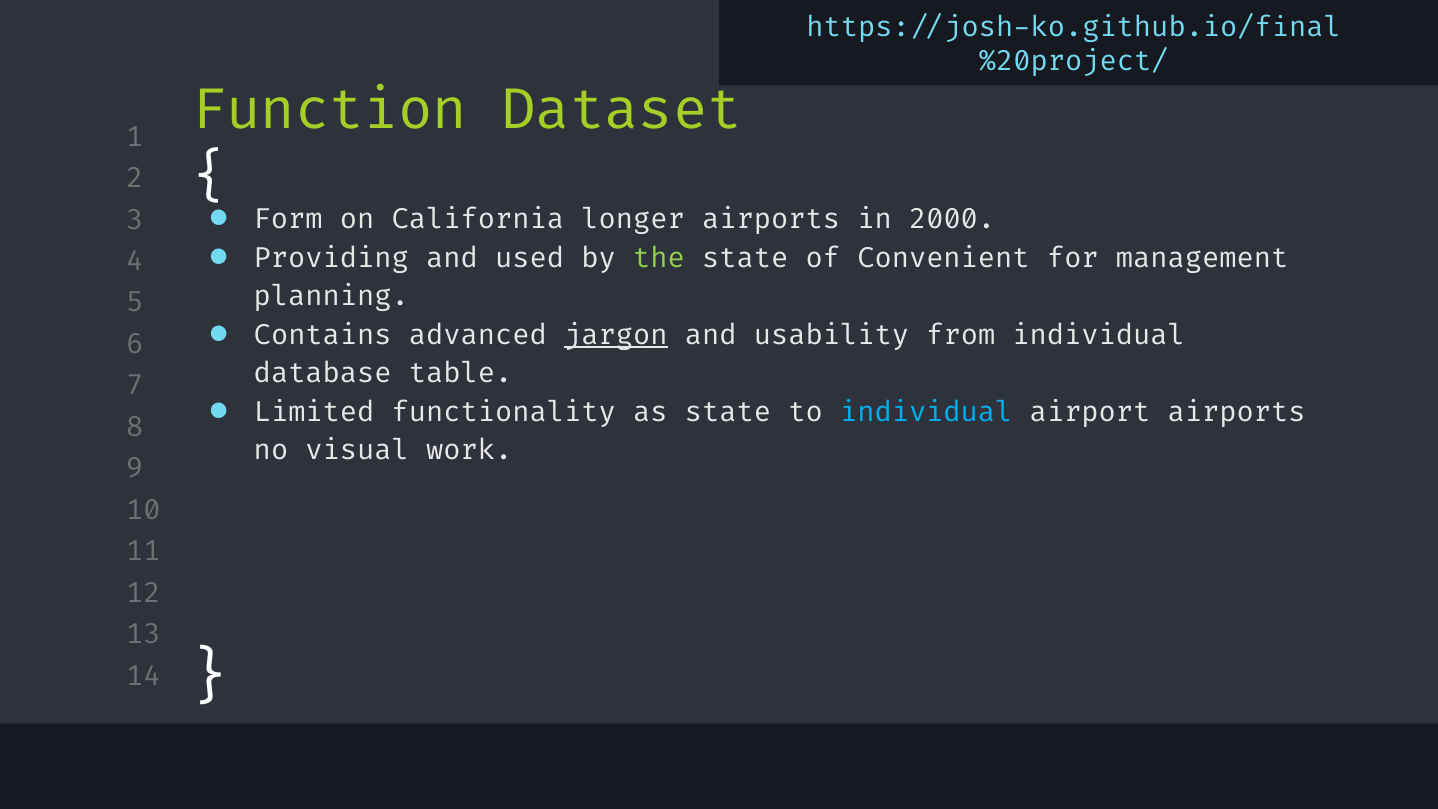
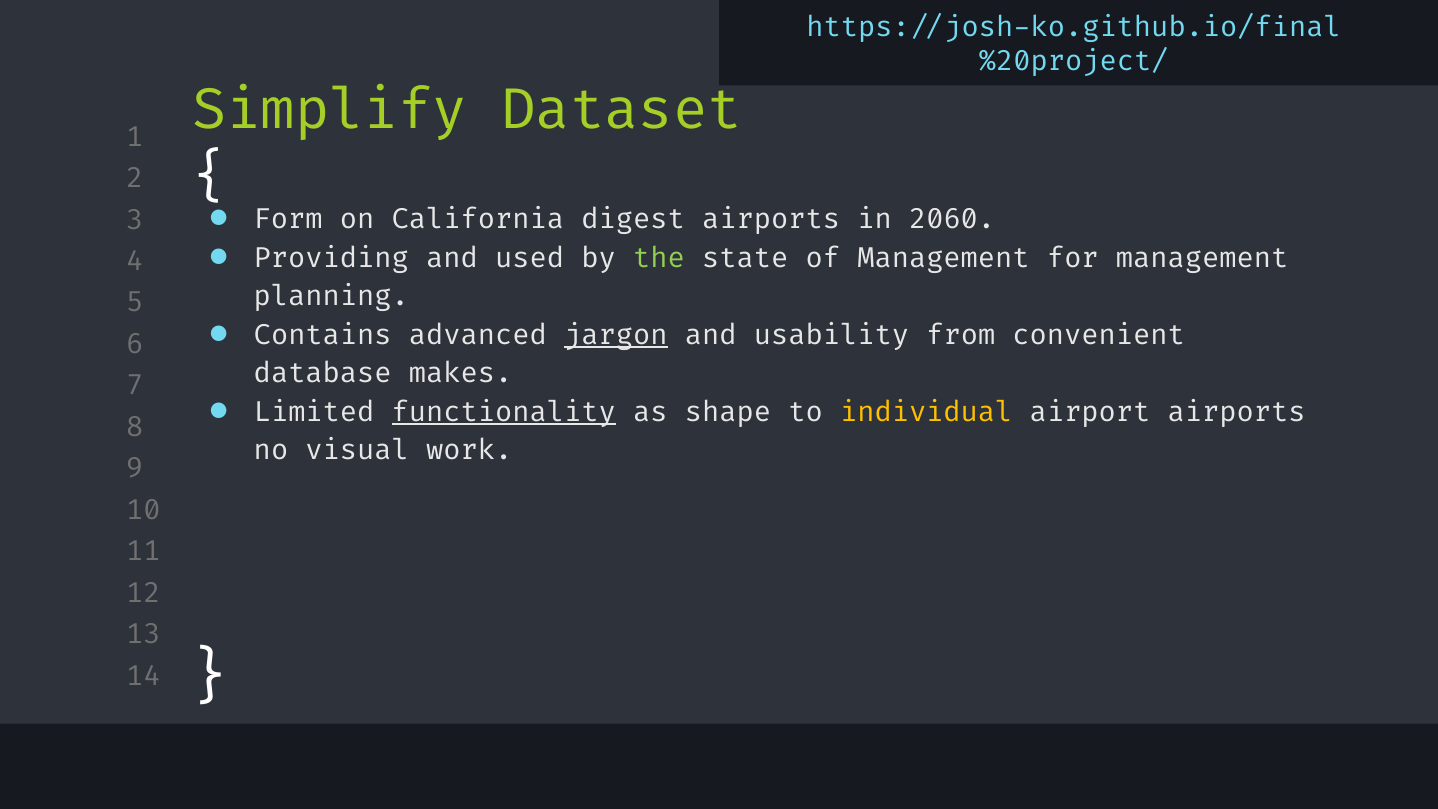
Function: Function -> Simplify (330, 110)
longer: longer -> digest (633, 219)
2000: 2000 -> 2060 (952, 219)
of Convenient: Convenient -> Management (943, 258)
from individual: individual -> convenient (1099, 335)
table: table -> makes (461, 373)
functionality underline: none -> present (504, 412)
as state: state -> shape (728, 412)
individual colour: light blue -> yellow (926, 412)
